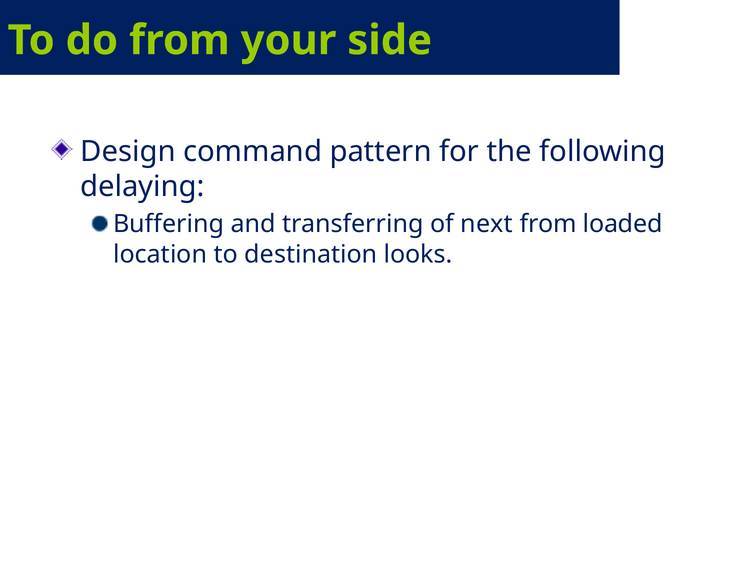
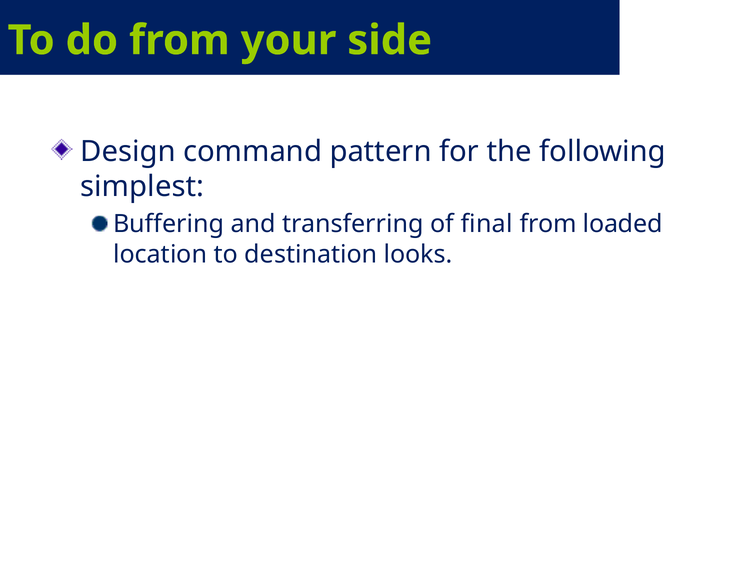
delaying: delaying -> simplest (142, 187)
next: next -> final (487, 224)
